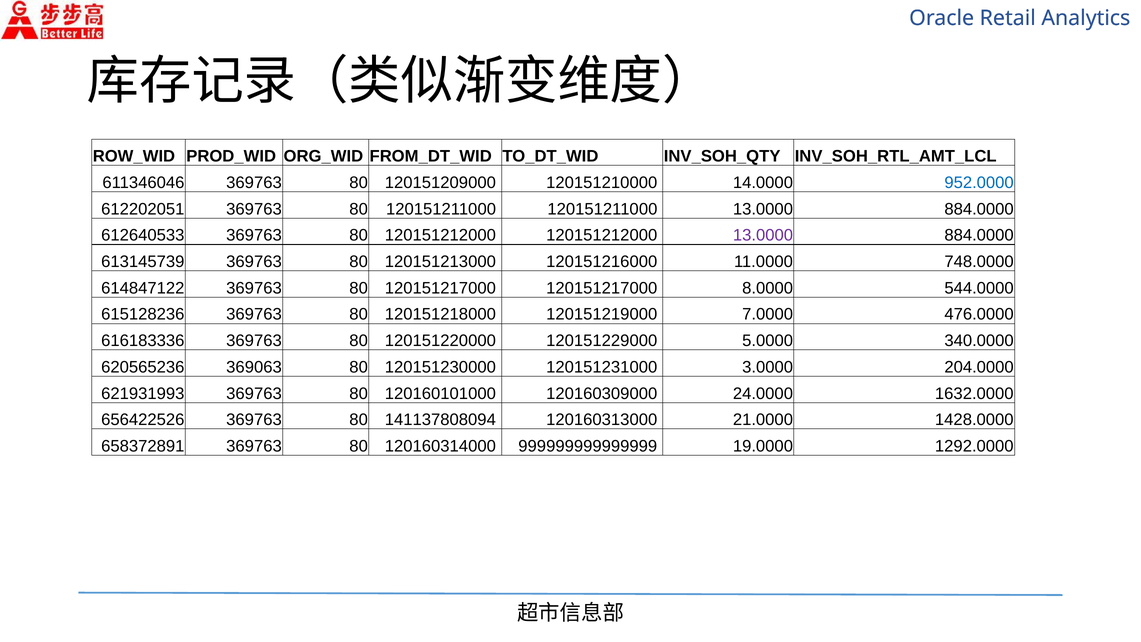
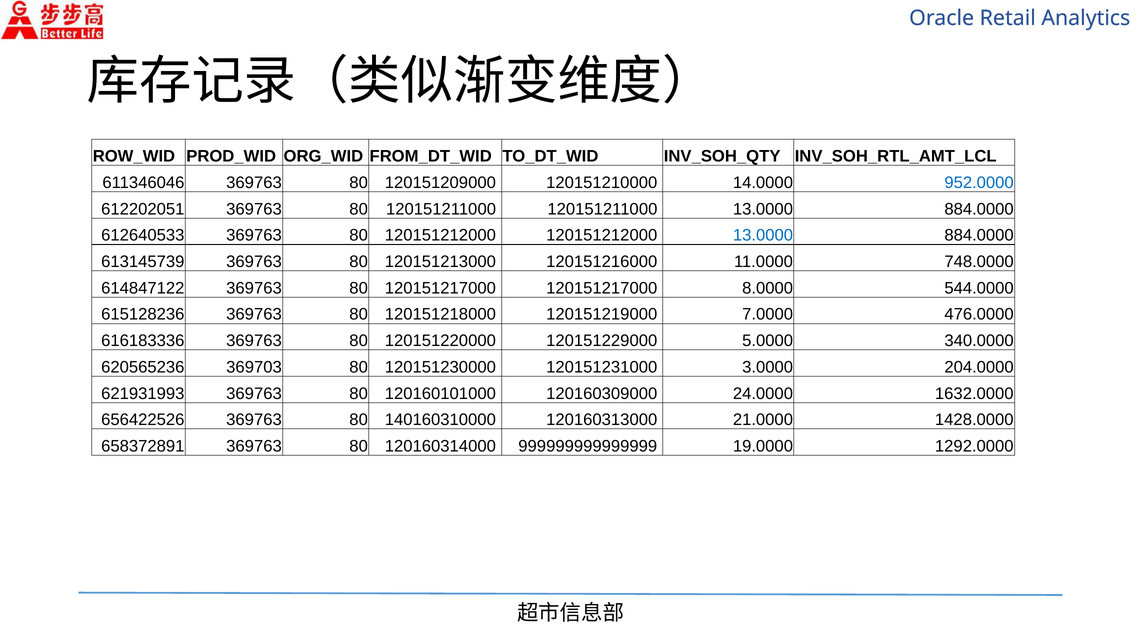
13.0000 colour: purple -> blue (763, 235)
369063: 369063 -> 369703 (254, 367)
141137808094: 141137808094 -> 140160310000 (440, 420)
